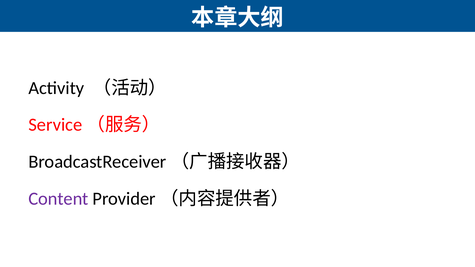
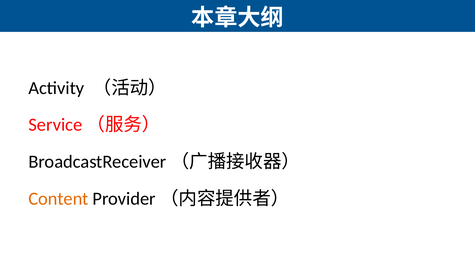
Content colour: purple -> orange (58, 199)
